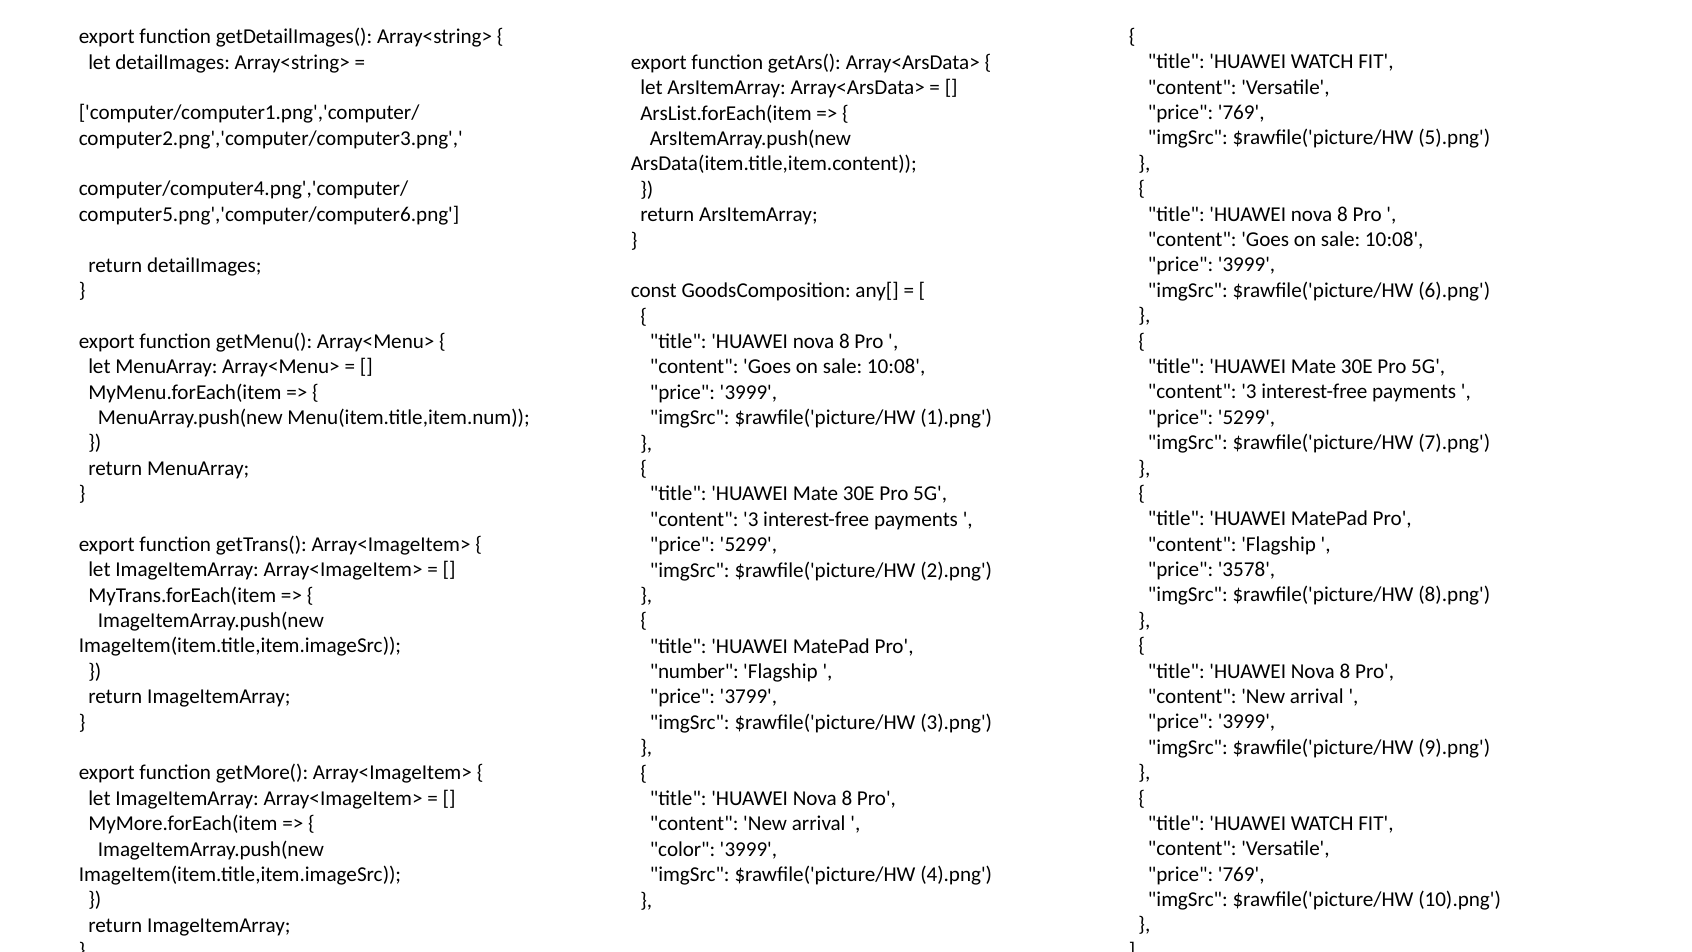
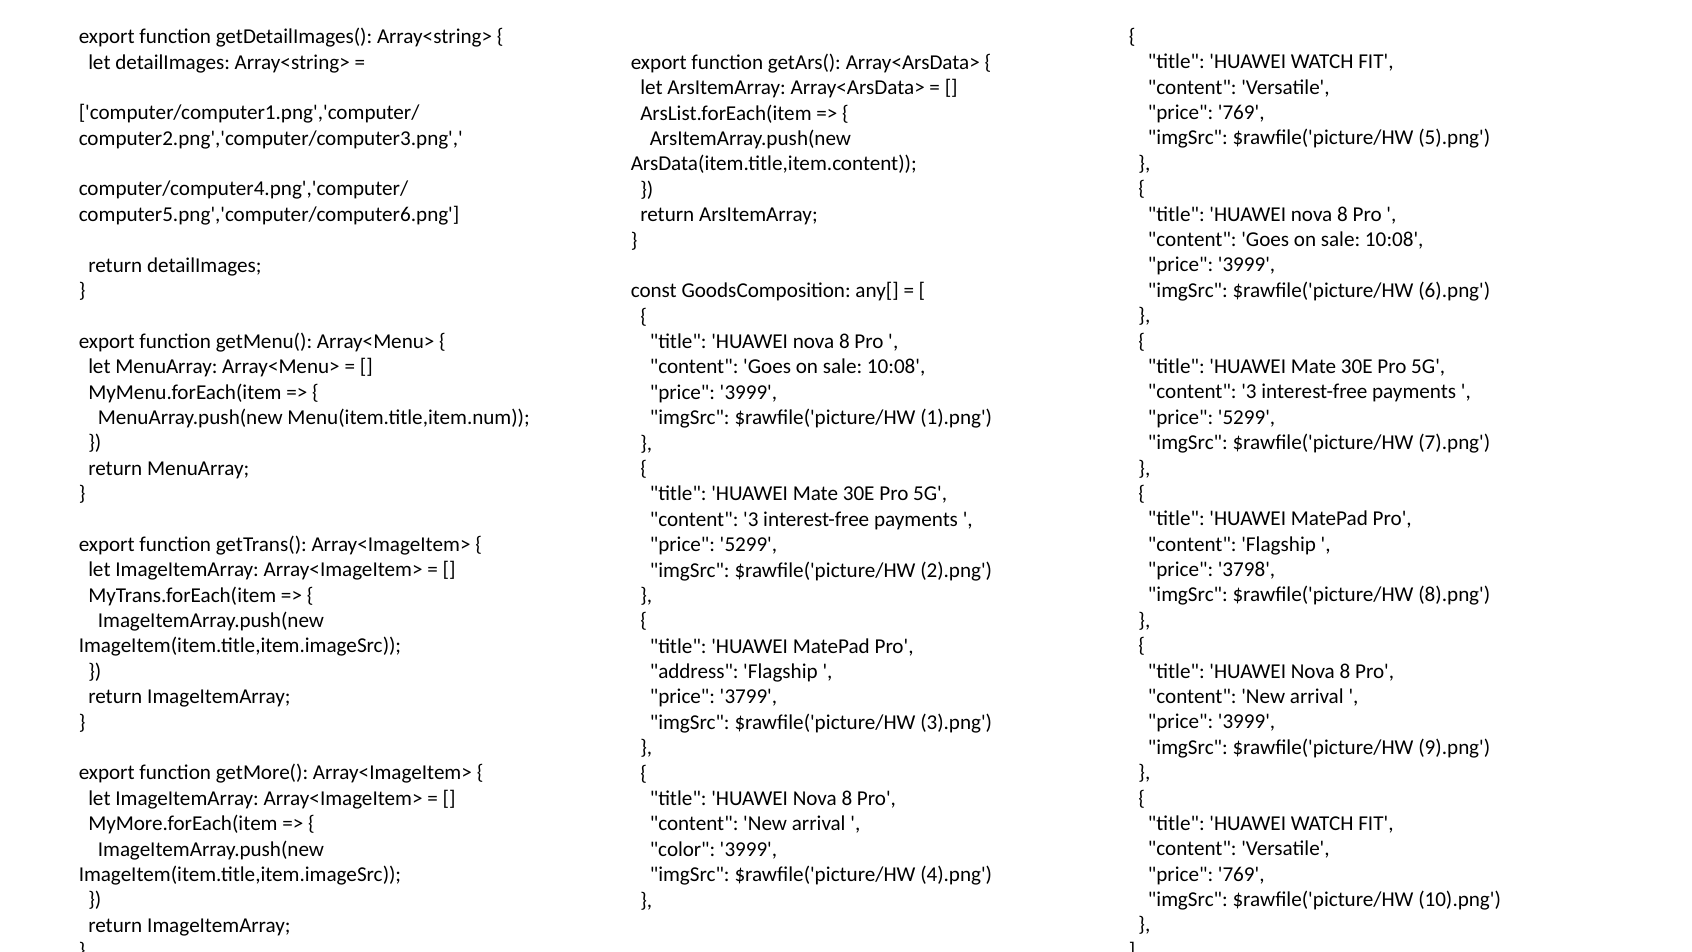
3578: 3578 -> 3798 (1247, 569)
number: number -> address (694, 671)
